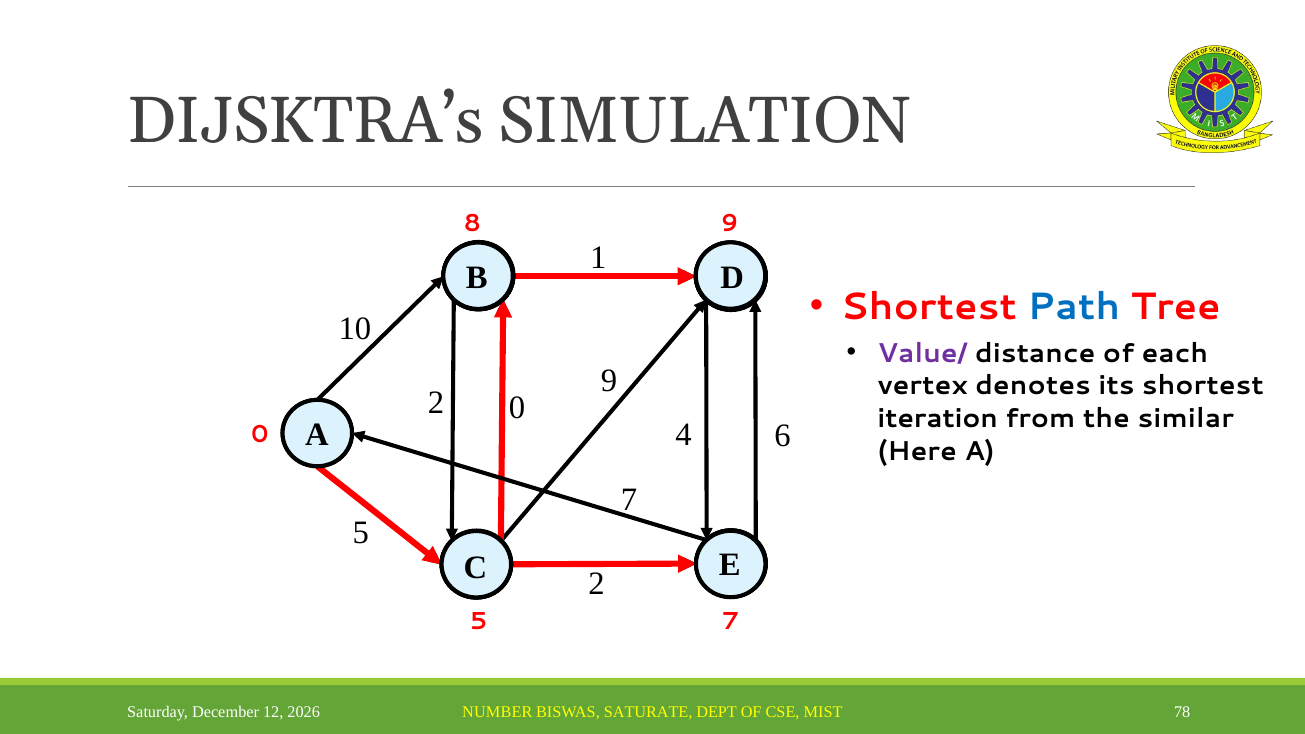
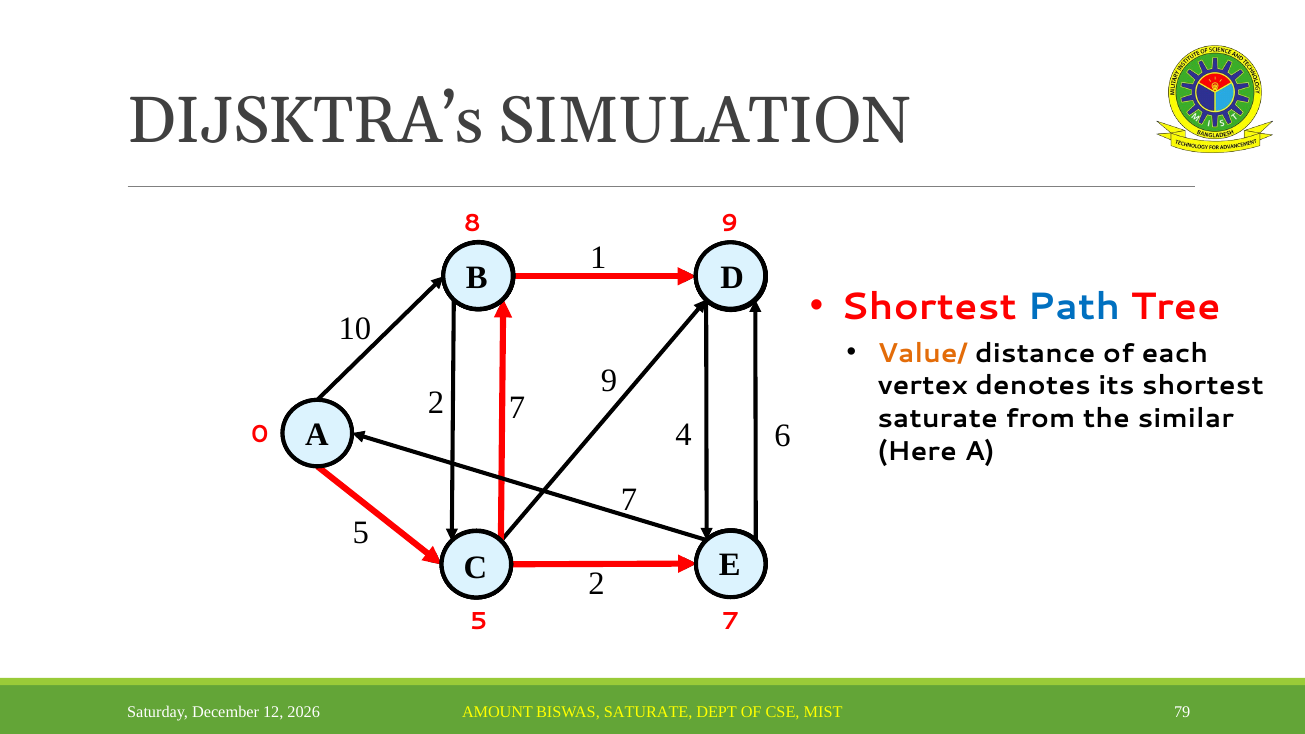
Value/ colour: purple -> orange (922, 353)
2 0: 0 -> 7 (517, 408)
iteration: iteration -> saturate (938, 418)
NUMBER: NUMBER -> AMOUNT (497, 712)
78: 78 -> 79 (1182, 712)
